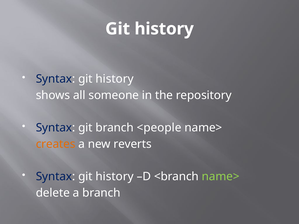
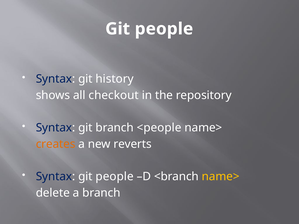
history: history -> people (164, 29)
someone: someone -> checkout (114, 95)
history: history -> people (115, 177)
name> colour: light green -> yellow (221, 177)
